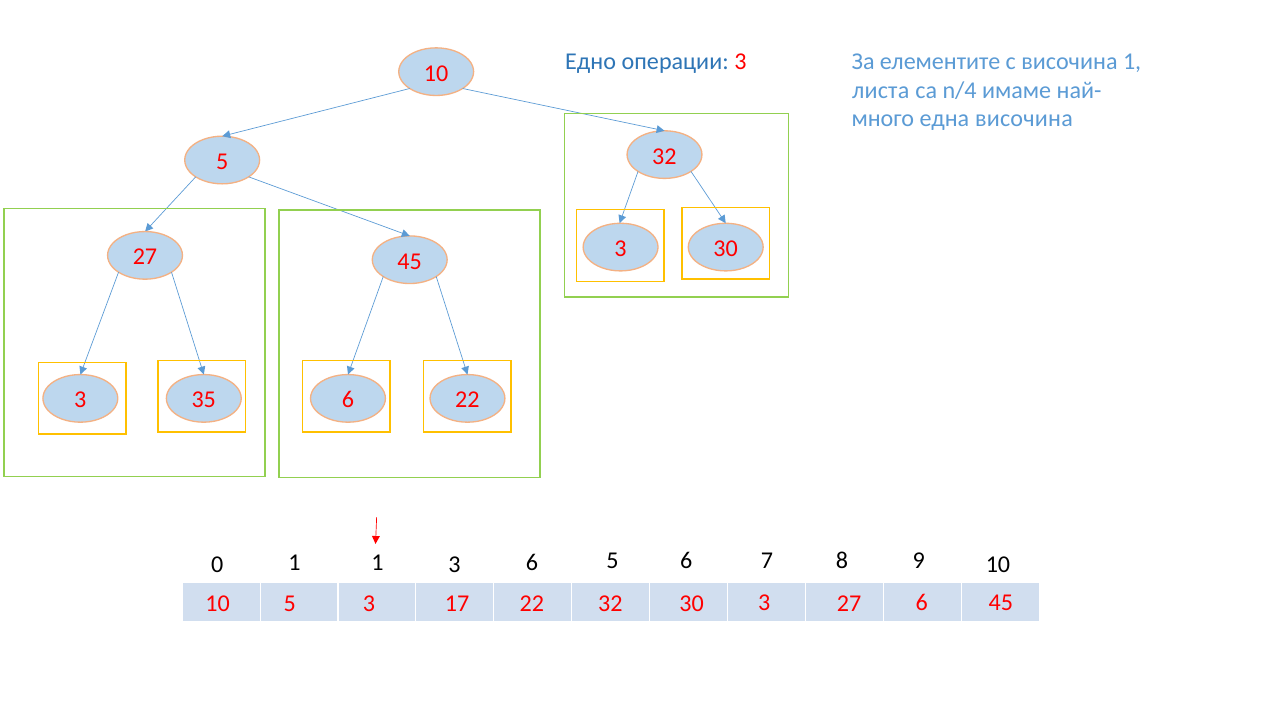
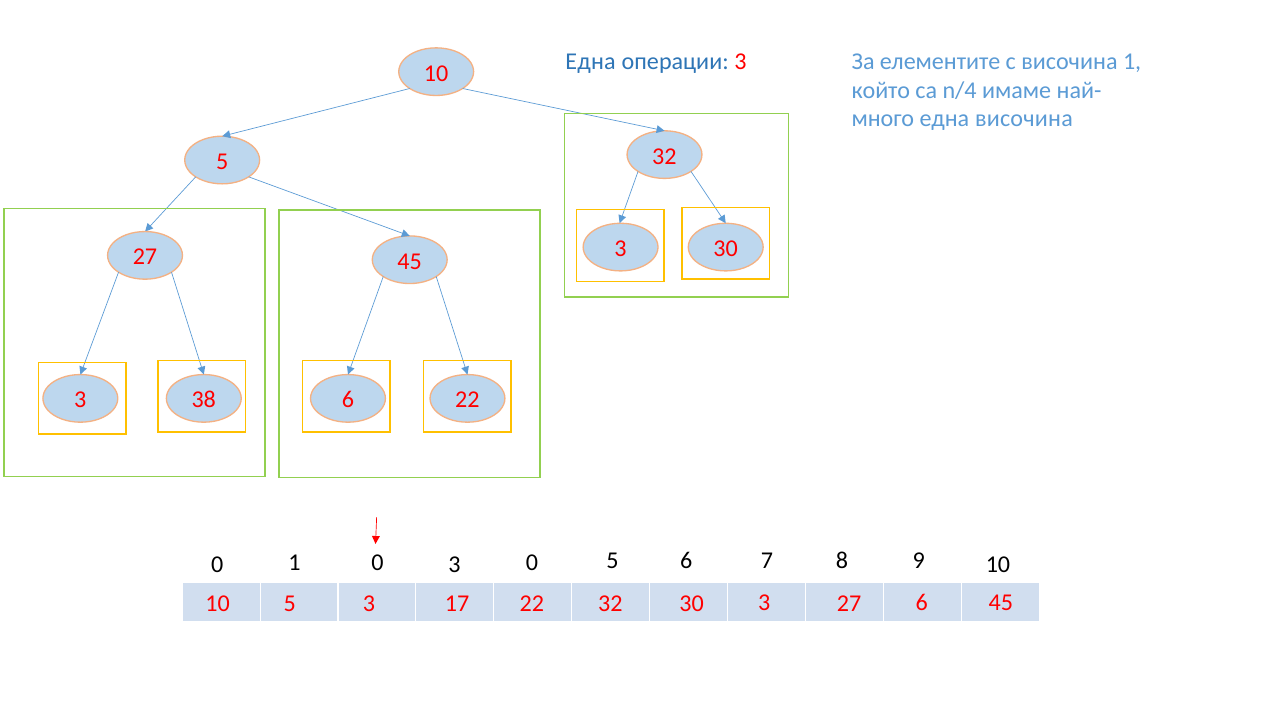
Едно: Едно -> Една (591, 62)
листа: листа -> който (881, 90)
35: 35 -> 38 (204, 400)
1 1: 1 -> 0 (377, 562)
3 6: 6 -> 0 (532, 562)
